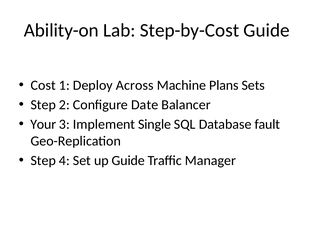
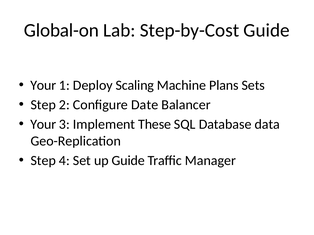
Ability-on: Ability-on -> Global-on (61, 30)
Cost: Cost -> Your (43, 85)
Across: Across -> Scaling (135, 85)
Single: Single -> These (155, 125)
fault: fault -> data (267, 125)
